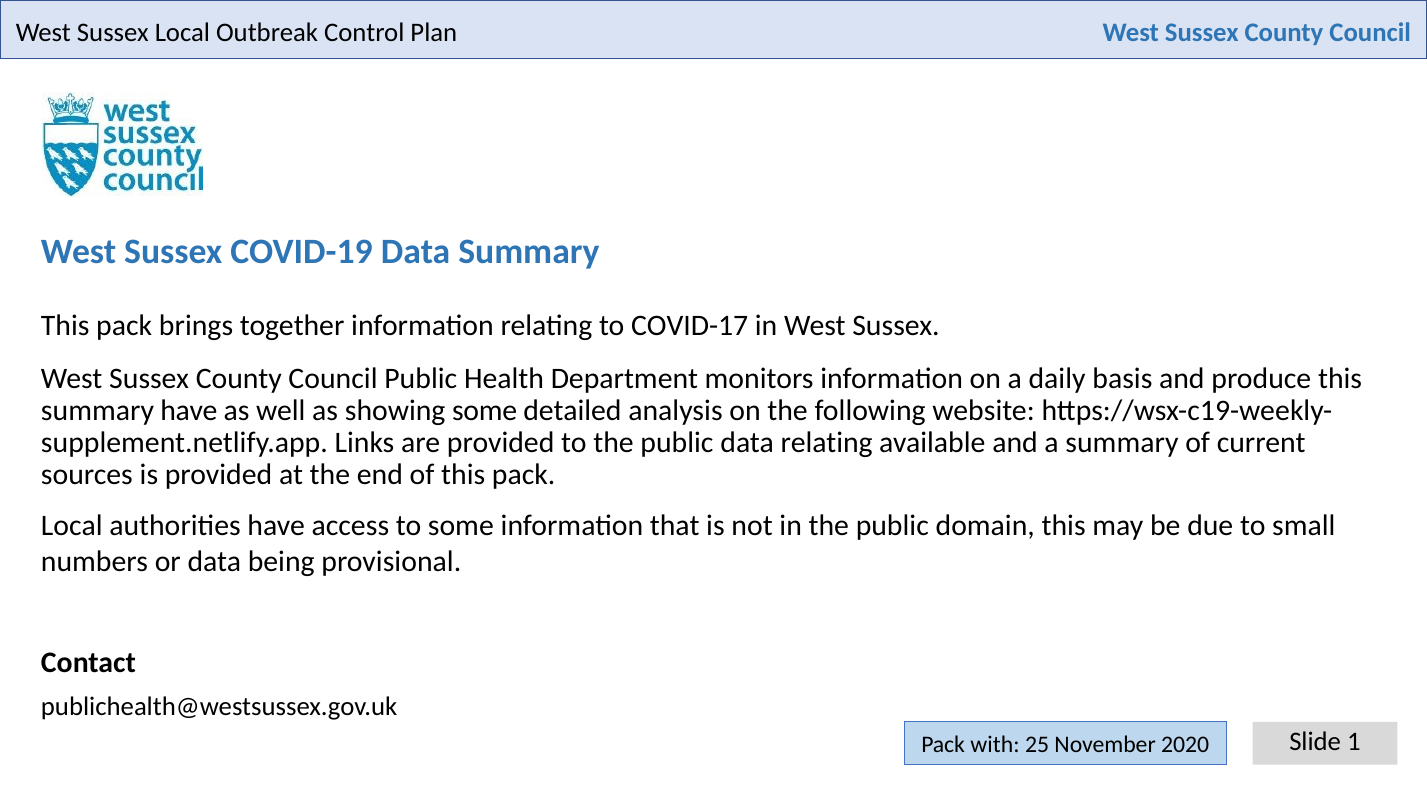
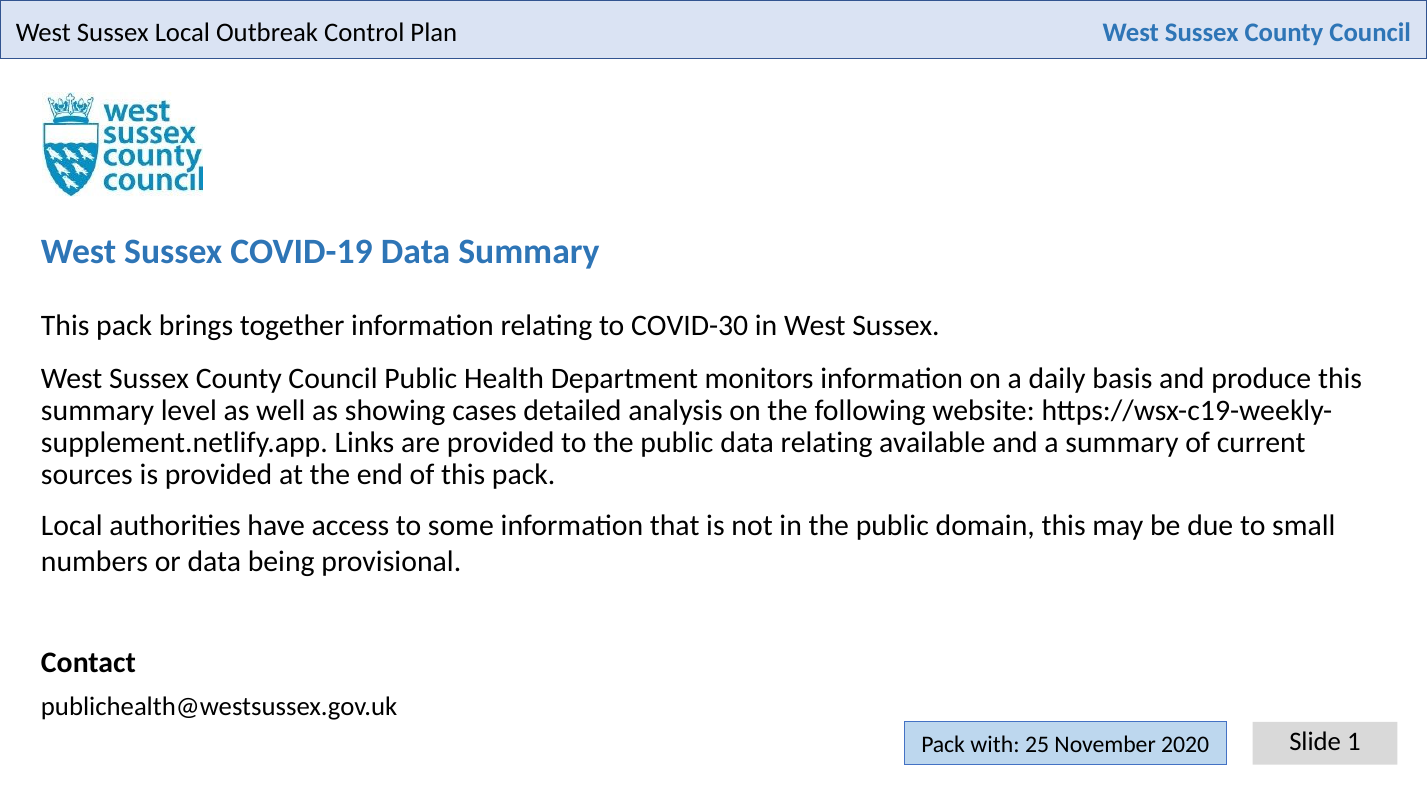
COVID-17: COVID-17 -> COVID-30 (690, 326)
summary have: have -> level (189, 411)
showing some: some -> cases (484, 411)
